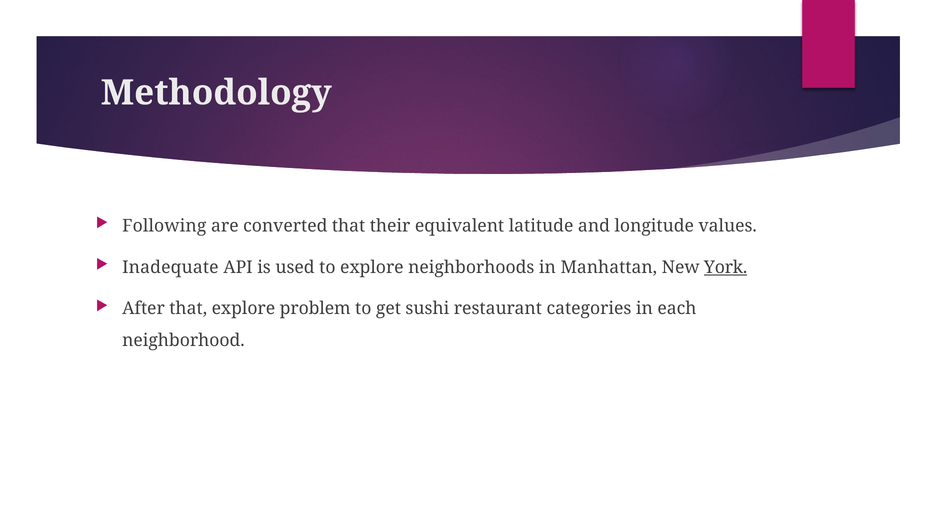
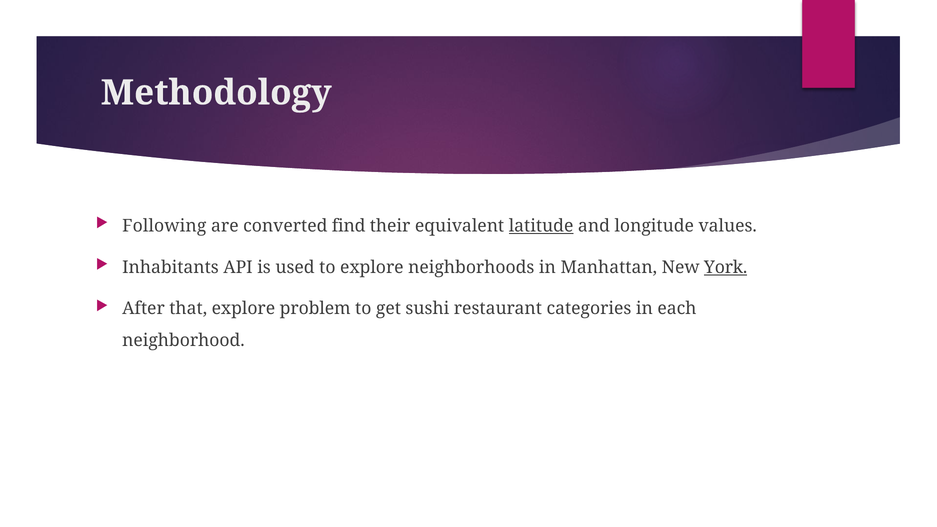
converted that: that -> find (349, 226)
latitude underline: none -> present (541, 226)
Inadequate: Inadequate -> Inhabitants (170, 267)
